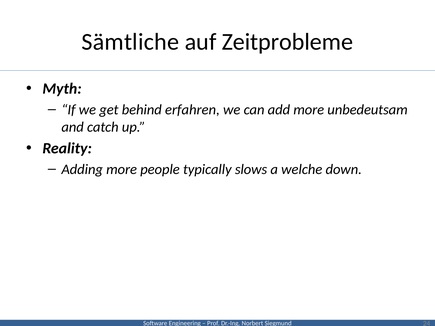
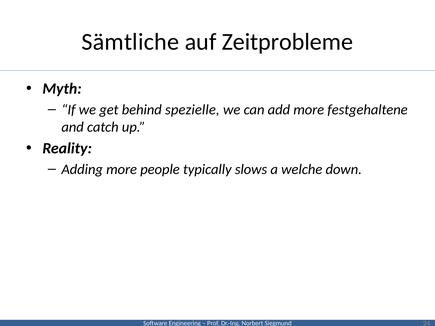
erfahren: erfahren -> spezielle (192, 110)
unbedeutsam: unbedeutsam -> festgehaltene (368, 110)
